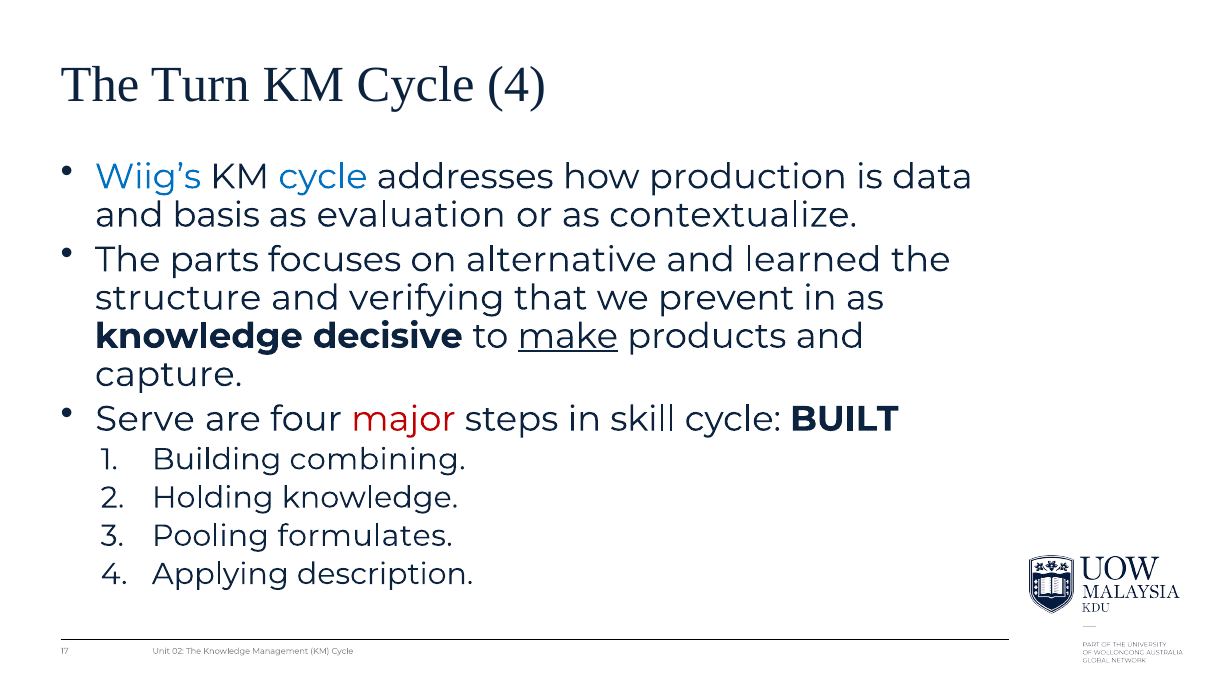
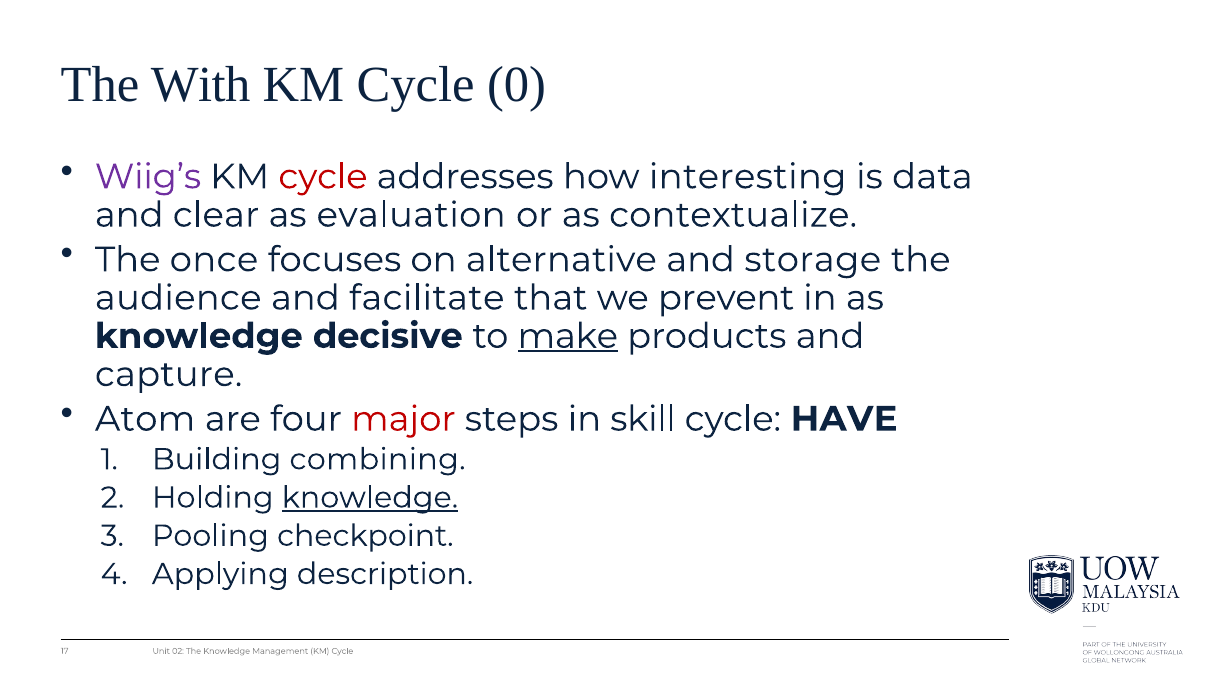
Turn: Turn -> With (201, 84)
Cycle 4: 4 -> 0 (517, 84)
Wiig’s colour: blue -> purple (148, 177)
cycle colour: blue -> red (323, 177)
production: production -> interesting (748, 177)
basis: basis -> clear (216, 215)
parts: parts -> once (214, 260)
learned: learned -> storage (813, 260)
structure: structure -> audience (178, 298)
verifying: verifying -> facilitate (427, 298)
Serve: Serve -> Atom (145, 419)
BUILT: BUILT -> HAVE (844, 419)
knowledge underline: none -> present (370, 498)
formulates: formulates -> checkpoint (365, 536)
